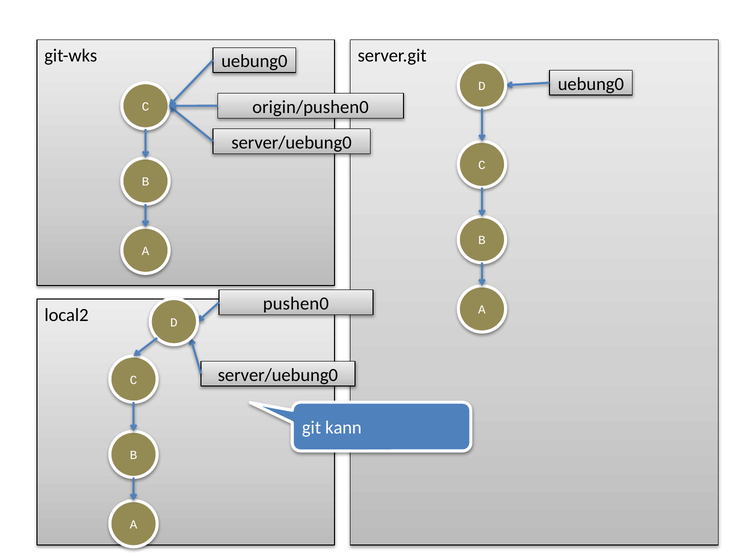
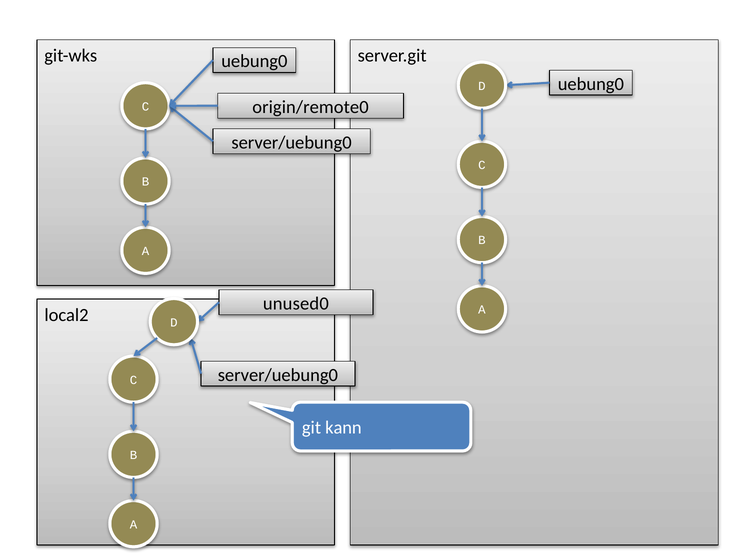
origin/pushen0: origin/pushen0 -> origin/remote0 (310, 107)
pushen0: pushen0 -> unused0 (296, 303)
